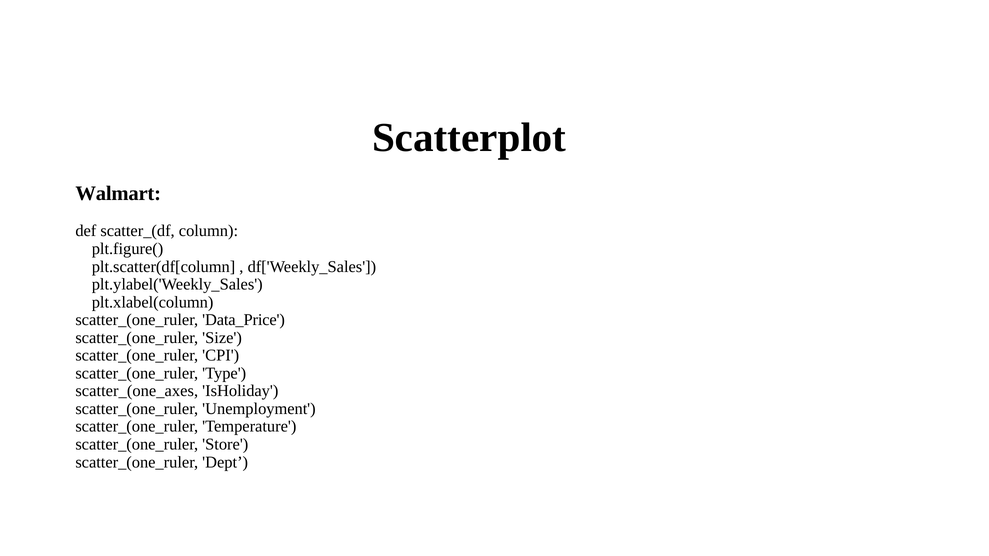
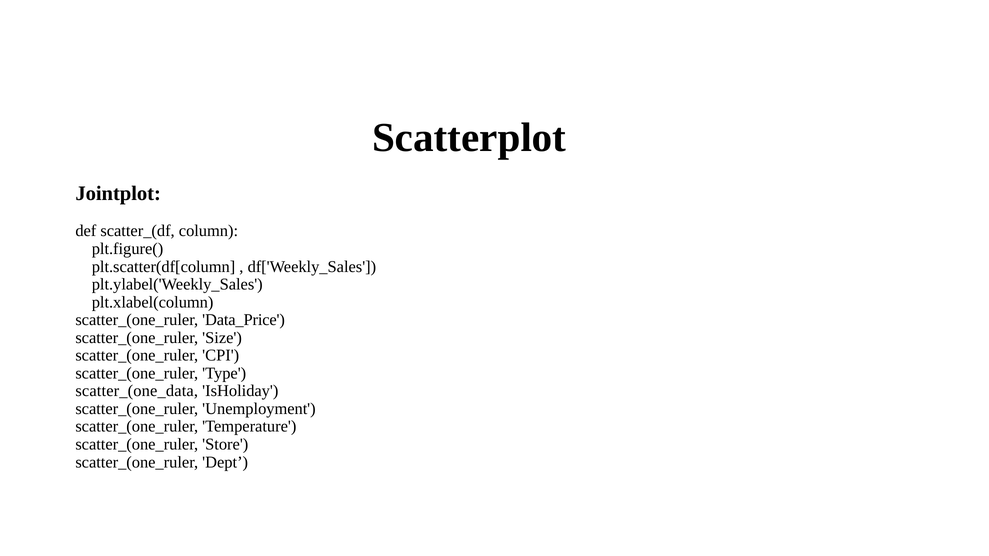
Walmart: Walmart -> Jointplot (118, 193)
scatter_(one_axes: scatter_(one_axes -> scatter_(one_data (137, 391)
